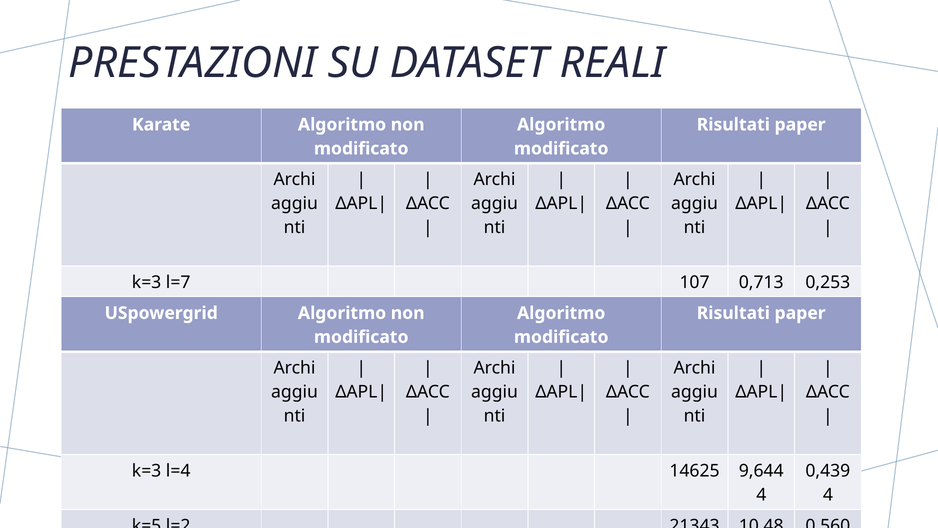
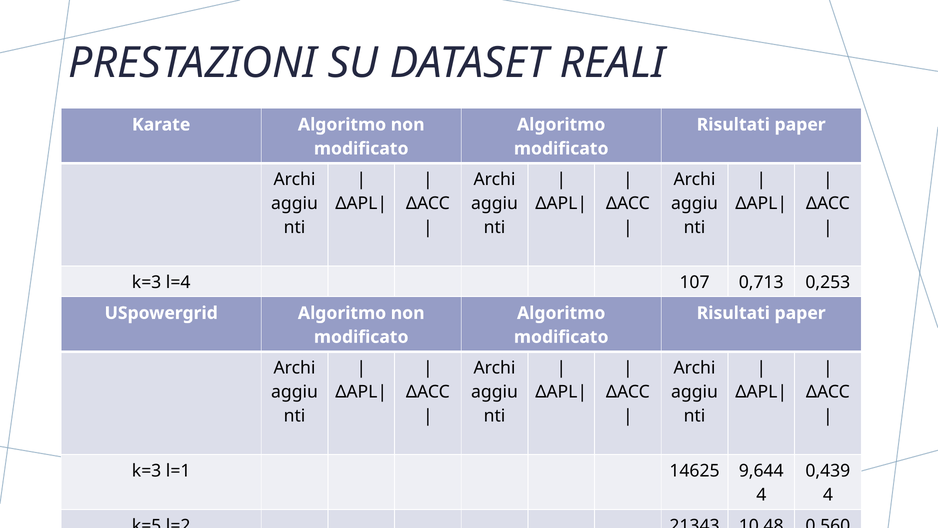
l=7: l=7 -> l=4 (178, 282)
l=4: l=4 -> l=1 (178, 471)
